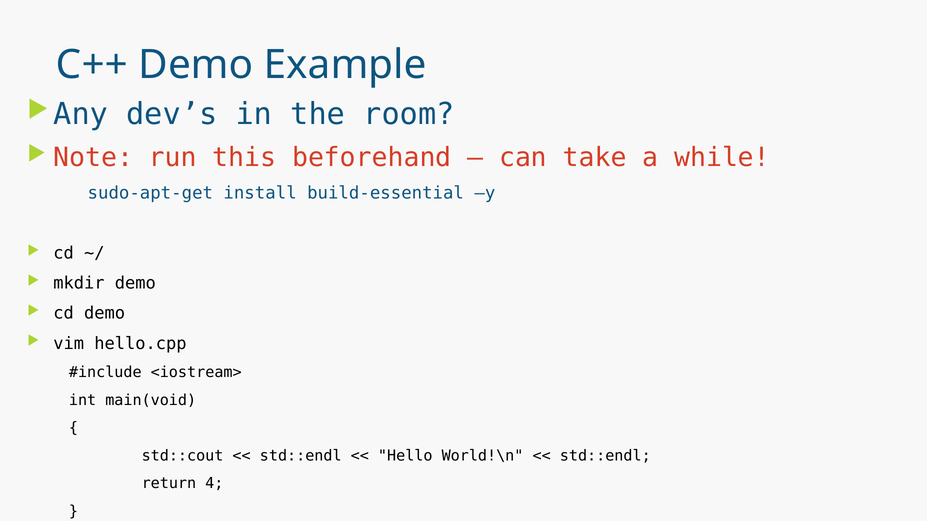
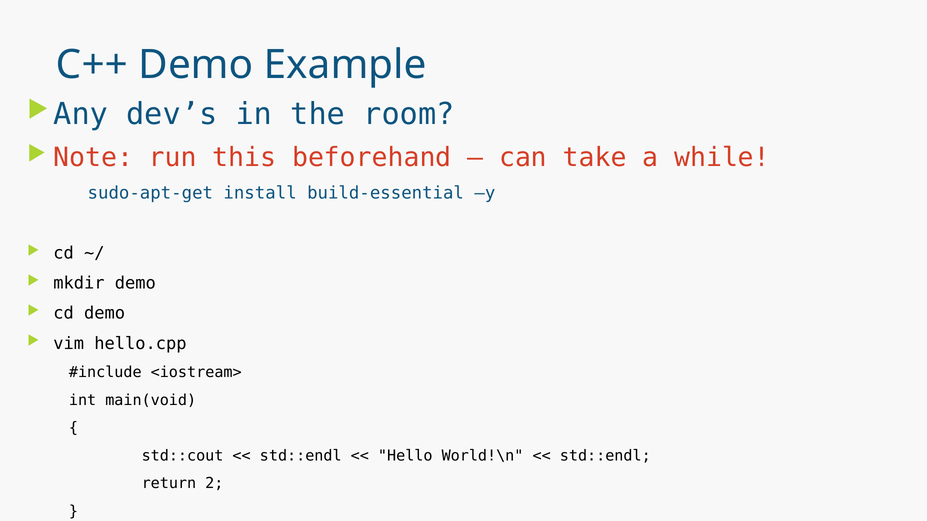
4: 4 -> 2 (214, 484)
